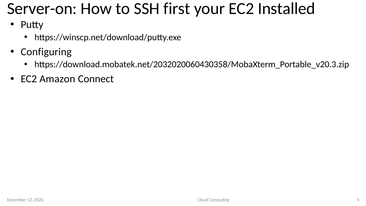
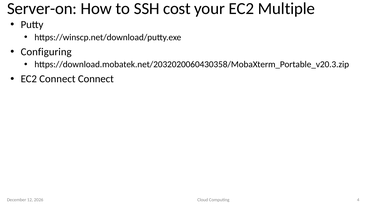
first: first -> cost (177, 9)
Installed: Installed -> Multiple (286, 9)
EC2 Amazon: Amazon -> Connect (57, 79)
